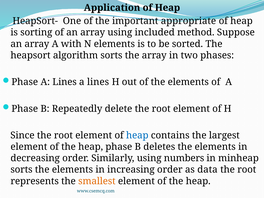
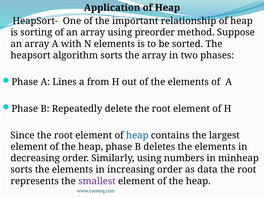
appropriate: appropriate -> relationship (189, 21)
included: included -> preorder (155, 32)
lines: lines -> from (98, 82)
smallest colour: orange -> purple (97, 181)
